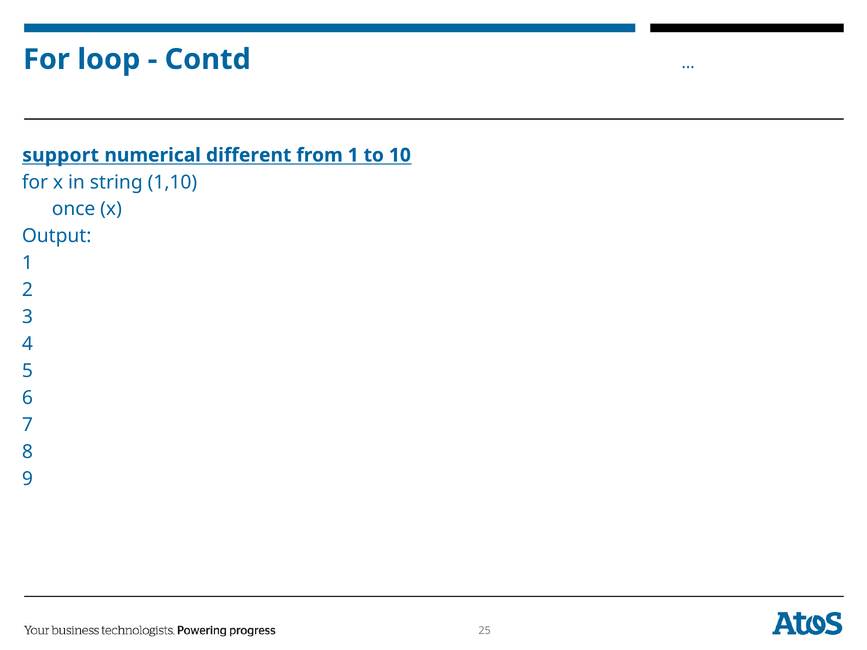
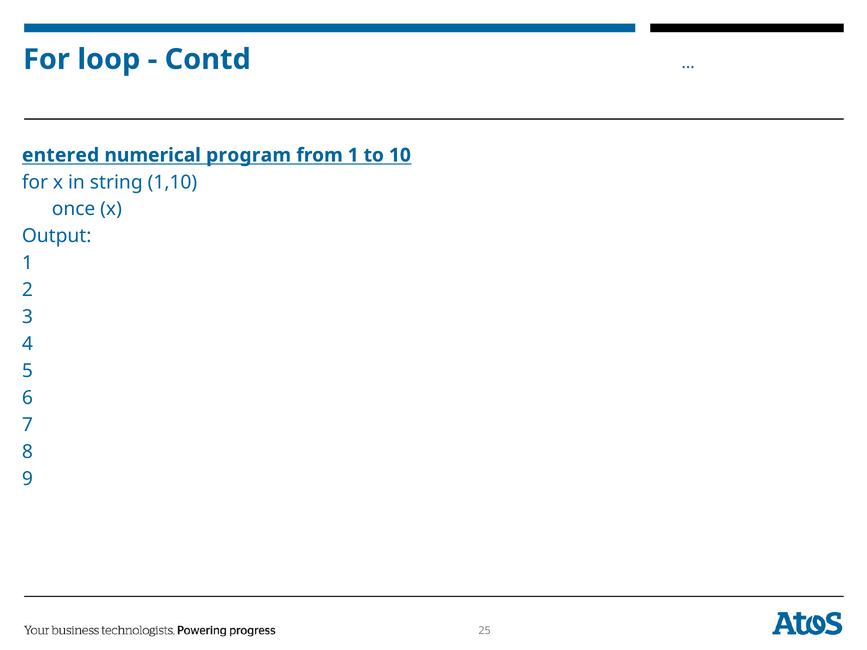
support: support -> entered (61, 155)
different: different -> program (249, 155)
